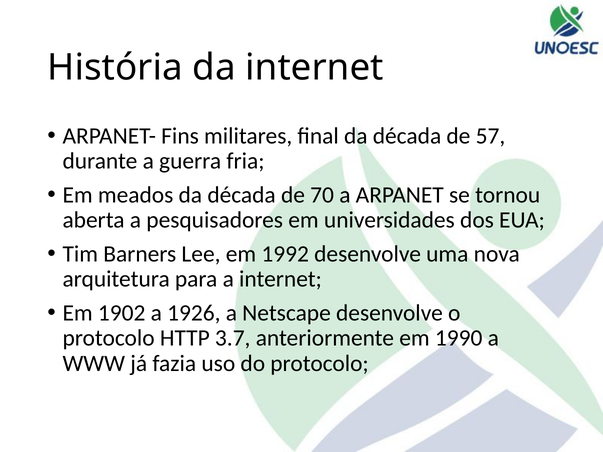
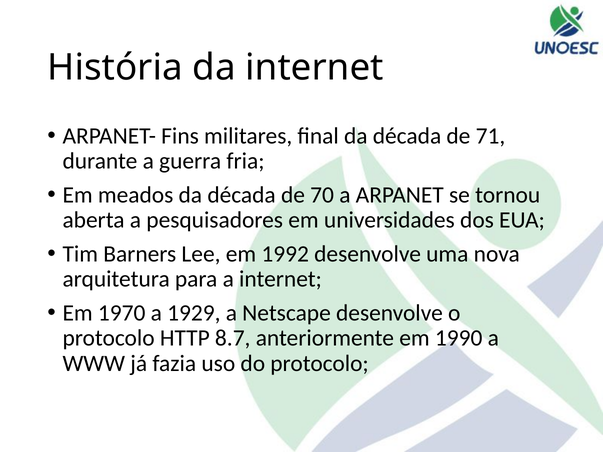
57: 57 -> 71 (490, 136)
1902: 1902 -> 1970 (122, 313)
1926: 1926 -> 1929 (194, 313)
3.7: 3.7 -> 8.7 (233, 338)
